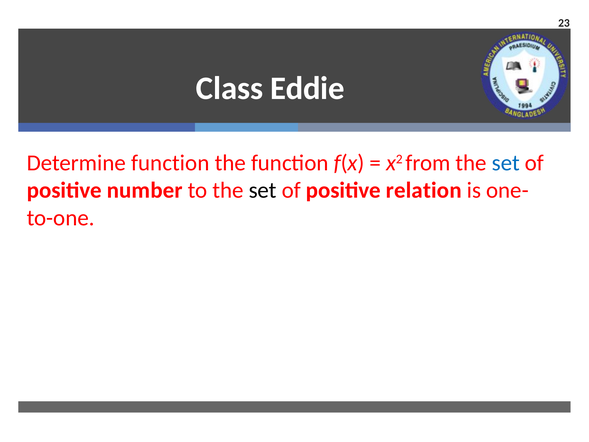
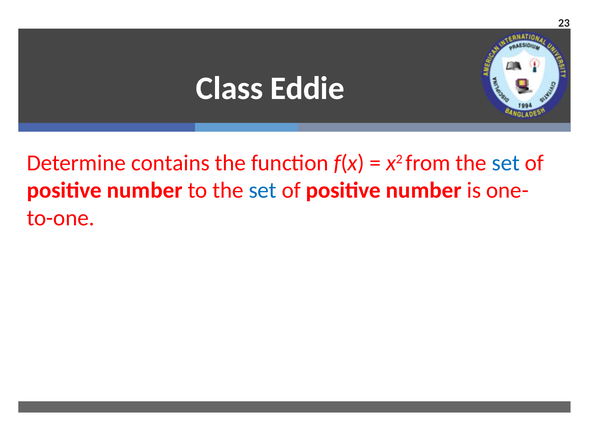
Determine function: function -> contains (170, 163)
set colour: black -> blue (263, 190)
relation: relation -> number (424, 190)
